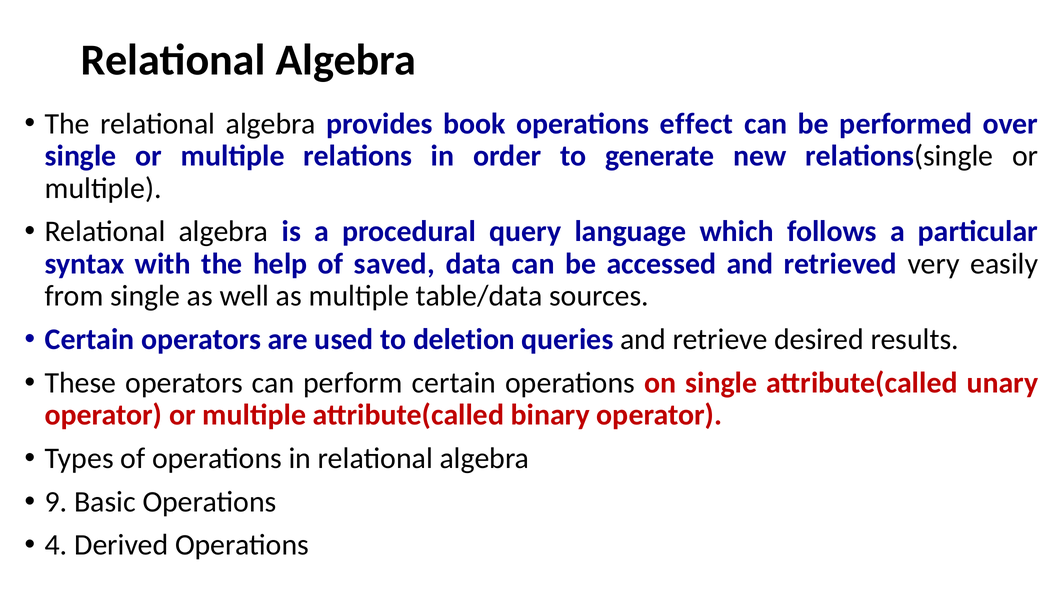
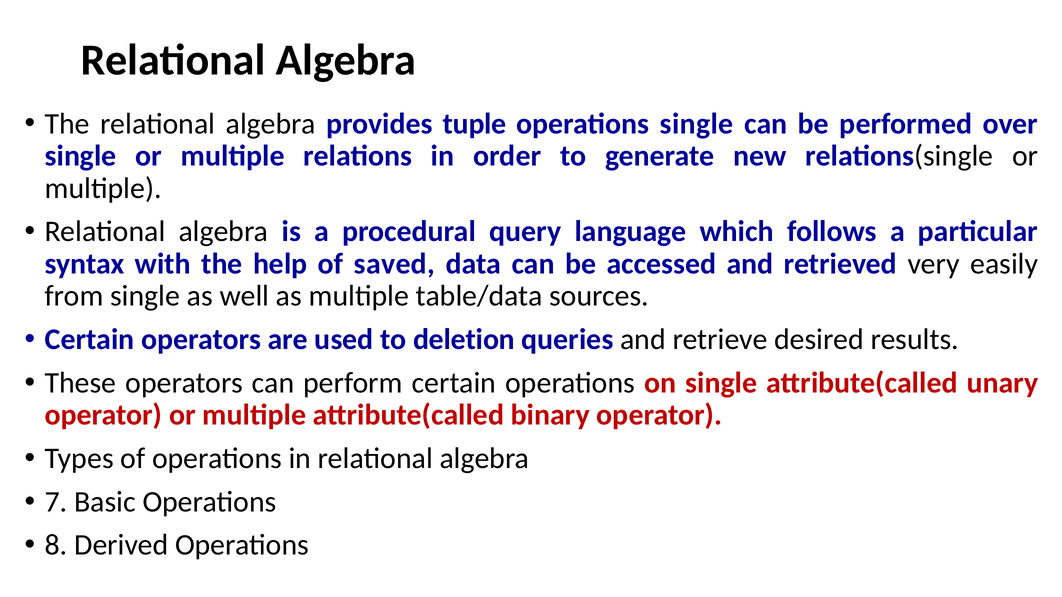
book: book -> tuple (475, 124)
operations effect: effect -> single (697, 124)
9: 9 -> 7 (56, 502)
4: 4 -> 8 (56, 545)
